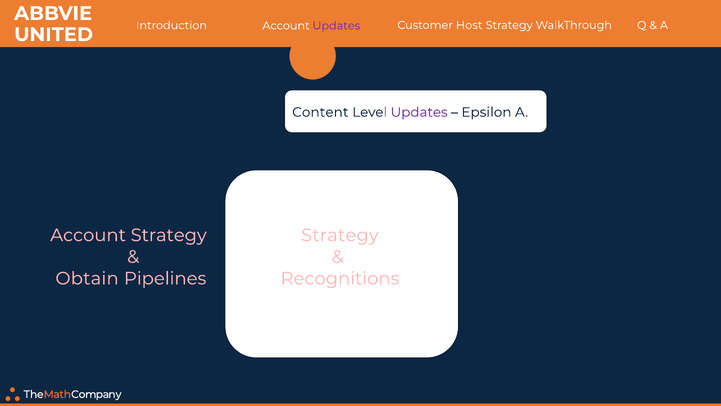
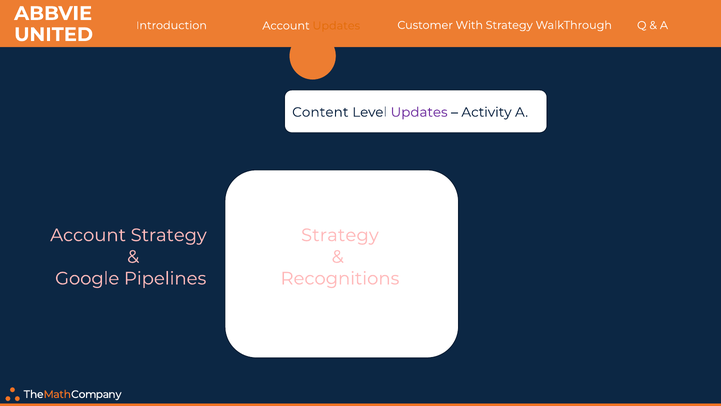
Updates colour: purple -> orange (336, 26)
Host: Host -> With (469, 25)
Epsilon: Epsilon -> Activity (486, 112)
Obtain: Obtain -> Google (87, 278)
